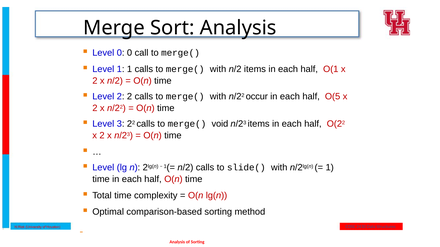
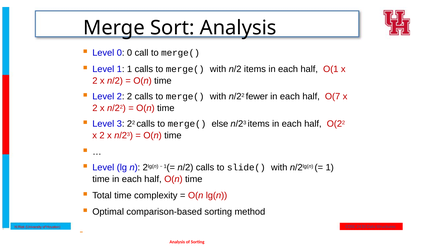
occur: occur -> fewer (257, 97)
O(5: O(5 -> O(7 (333, 97)
void: void -> else (220, 124)
